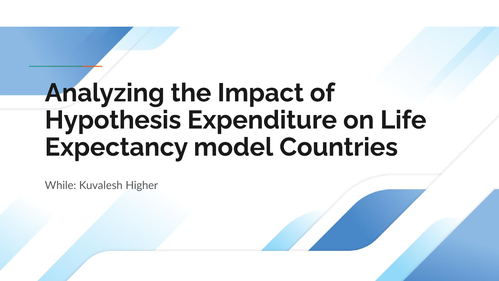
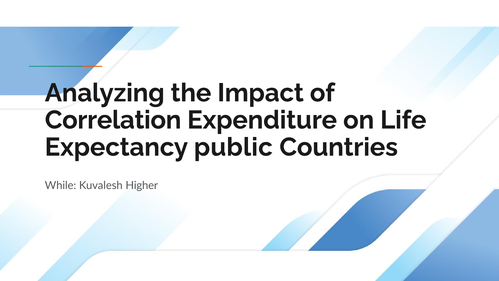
Hypothesis: Hypothesis -> Correlation (113, 120)
model: model -> public (233, 147)
